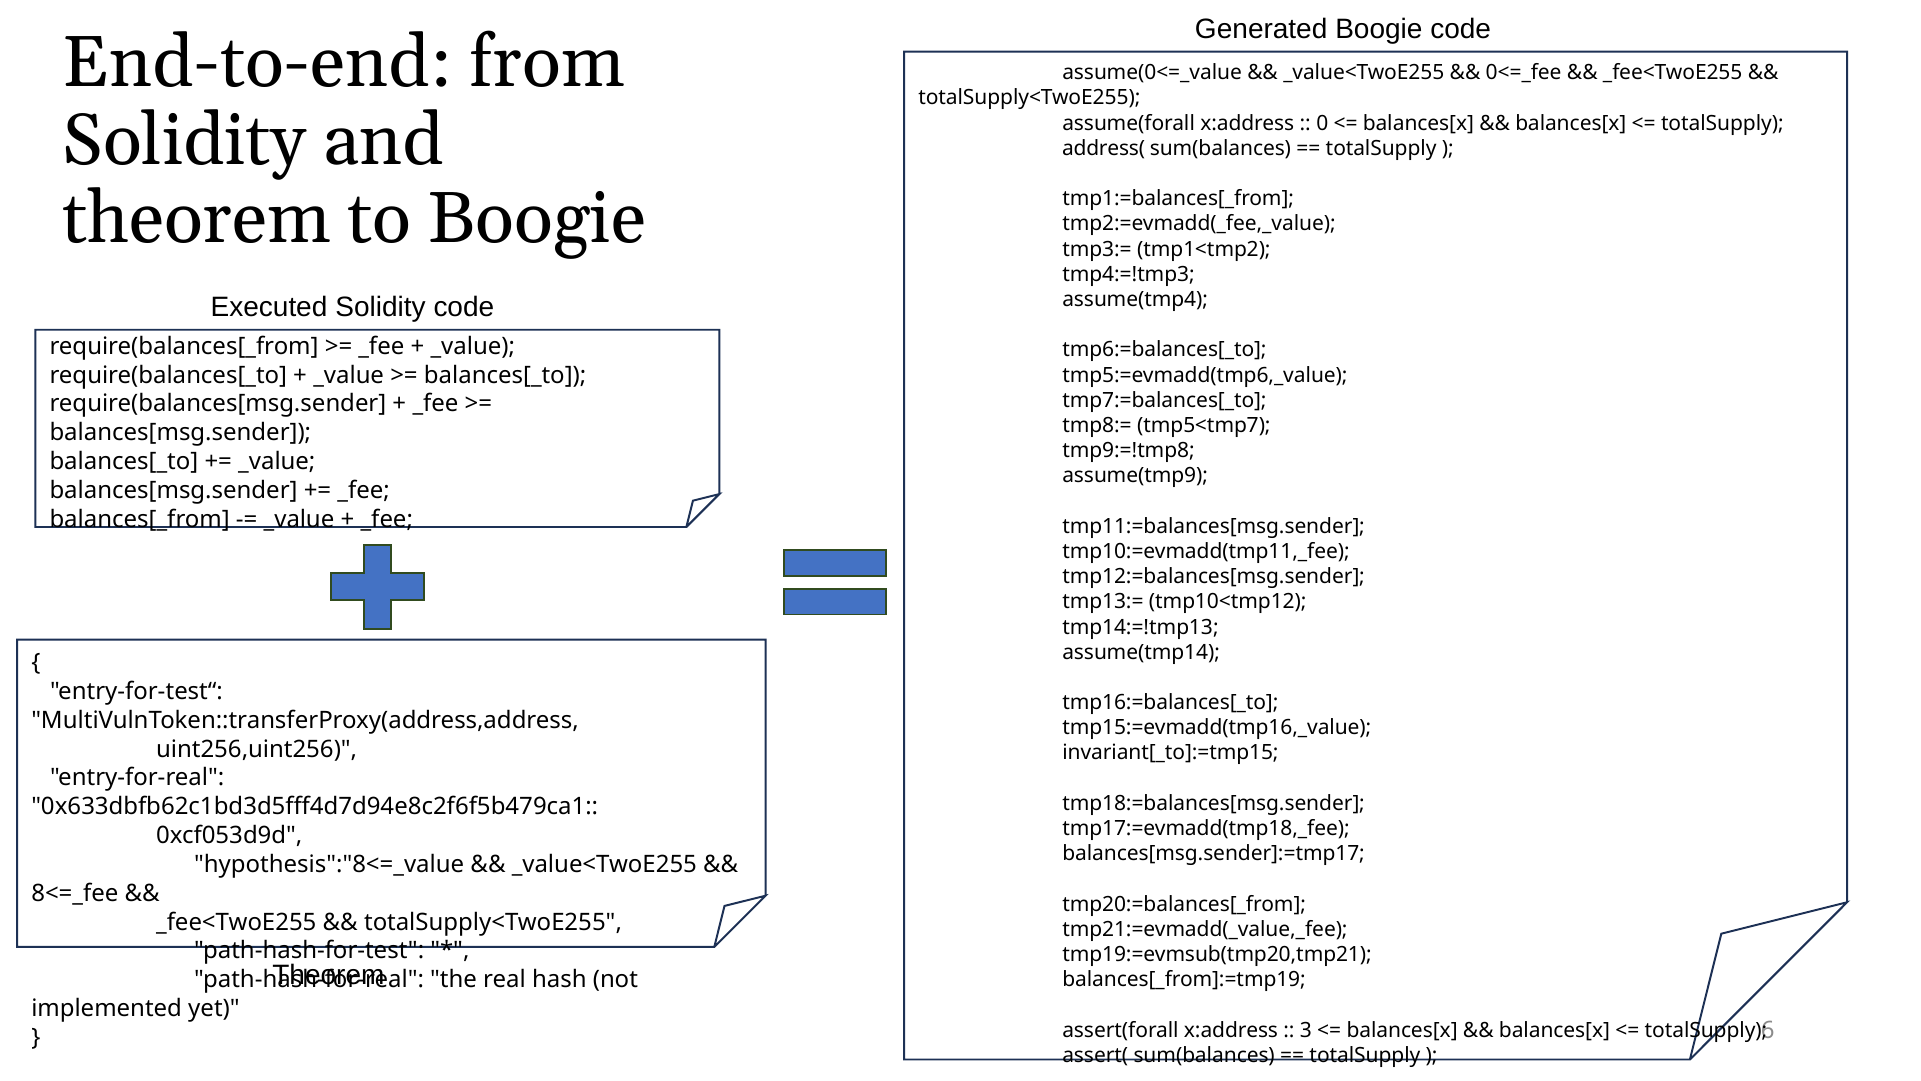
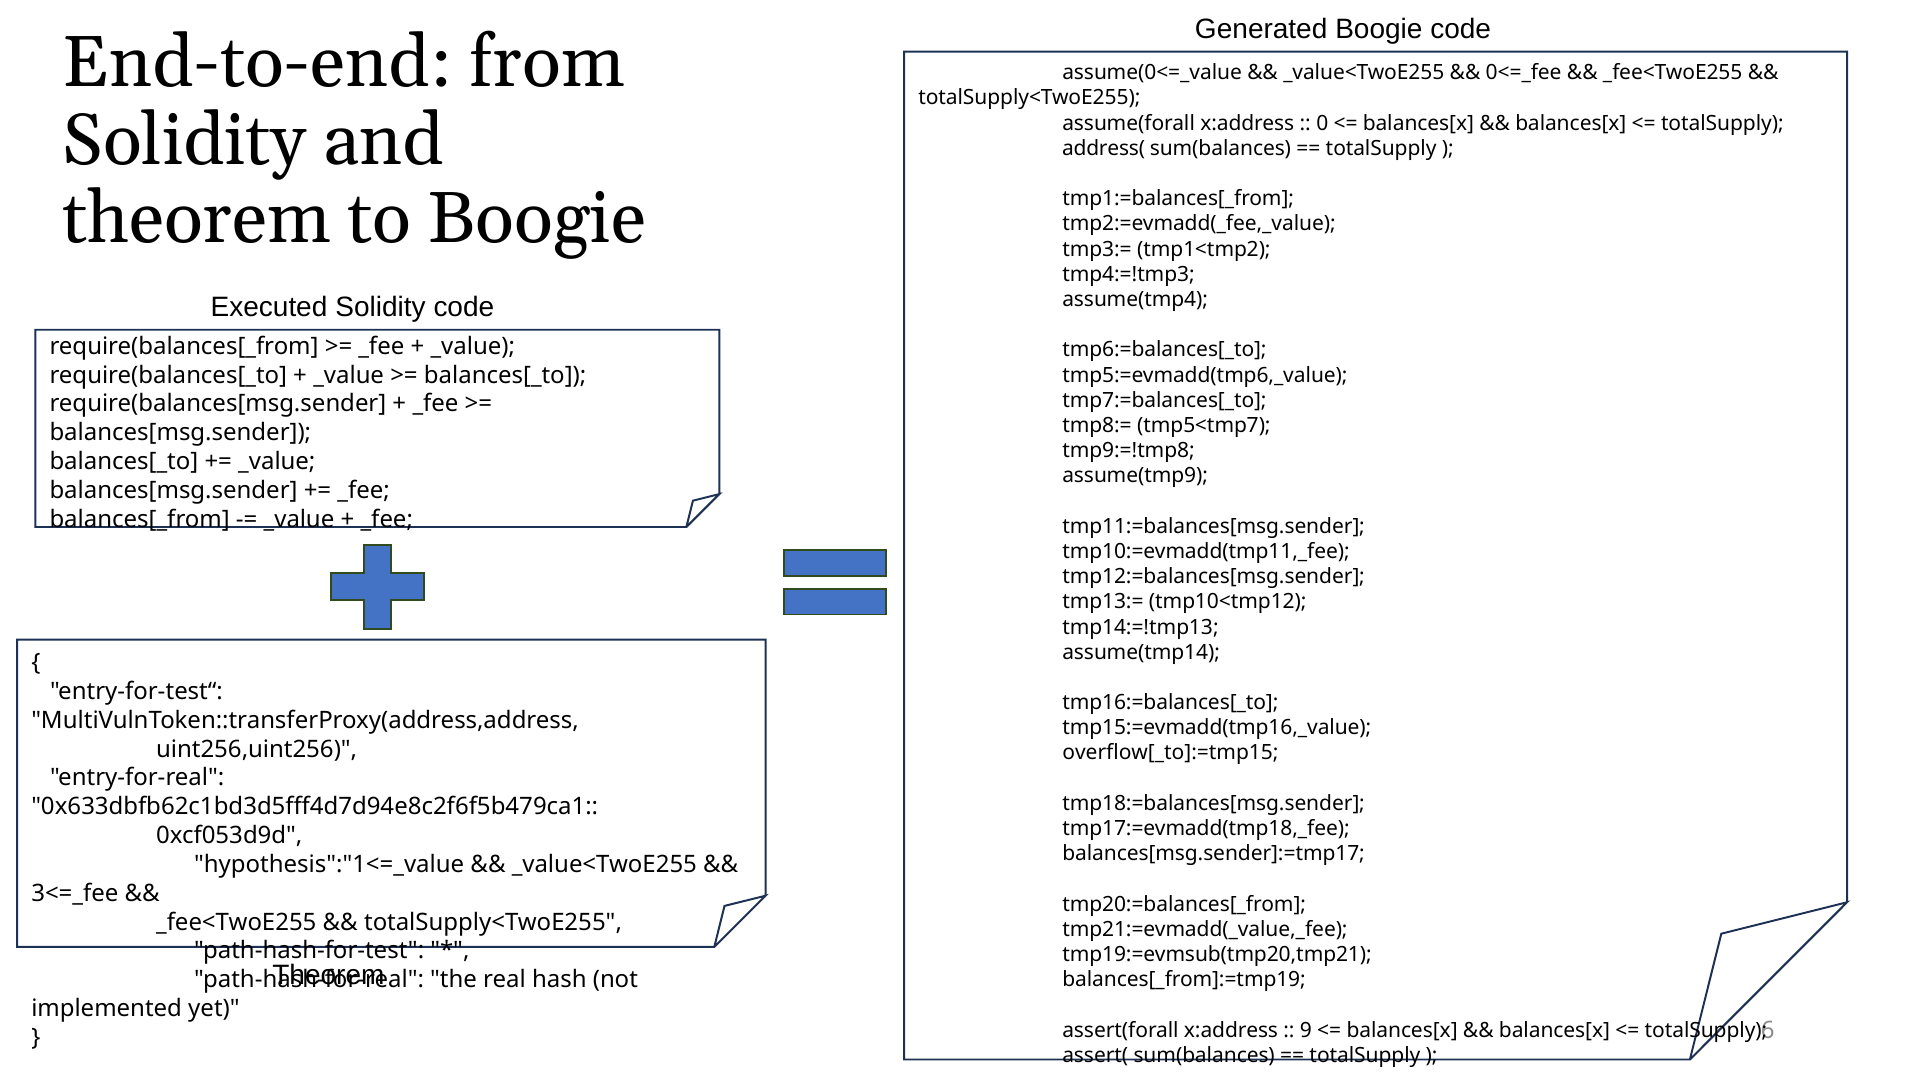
invariant[_to]:=tmp15: invariant[_to]:=tmp15 -> overflow[_to]:=tmp15 (1170, 753)
hypothesis":"8<=_value: hypothesis":"8<=_value -> hypothesis":"1<=_value (329, 864)
8<=_fee: 8<=_fee -> 3<=_fee (75, 893)
3: 3 -> 9 (1306, 1030)
